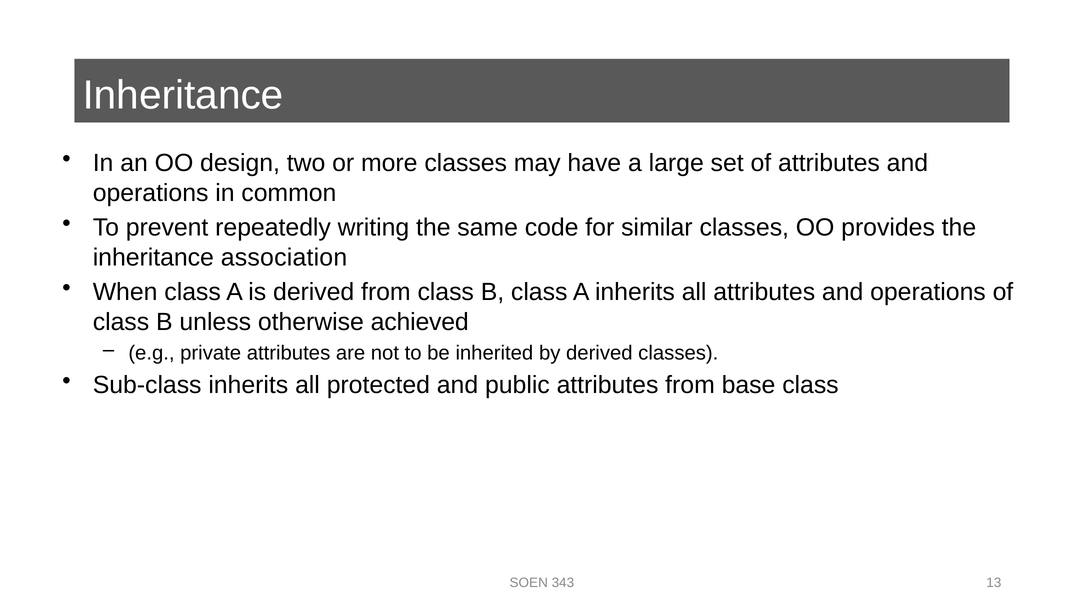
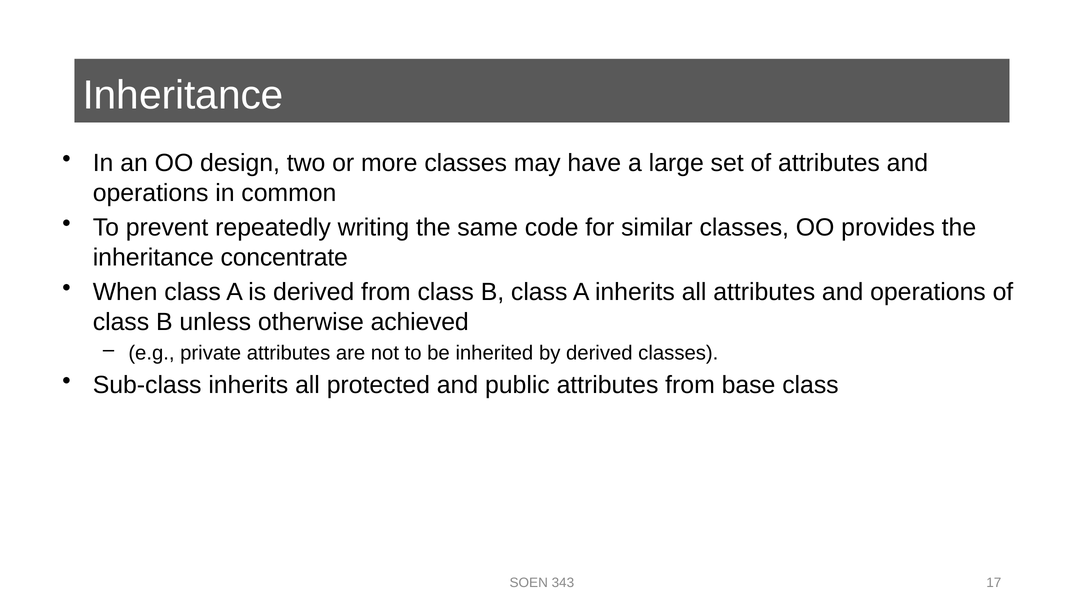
association: association -> concentrate (284, 257)
13: 13 -> 17 (994, 582)
